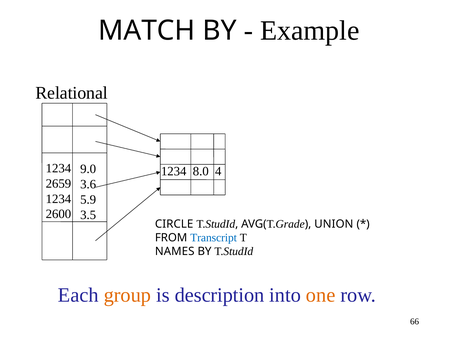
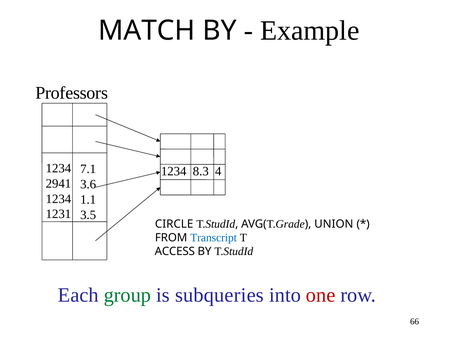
Relational: Relational -> Professors (72, 93)
9.0: 9.0 -> 7.1 (88, 169)
8.0: 8.0 -> 8.3 (201, 171)
2659: 2659 -> 2941 (58, 183)
5.9: 5.9 -> 1.1 (88, 199)
2600: 2600 -> 1231 (58, 214)
NAMES: NAMES -> ACCESS (175, 251)
group colour: orange -> green (127, 295)
description: description -> subqueries (219, 295)
one colour: orange -> red (321, 295)
